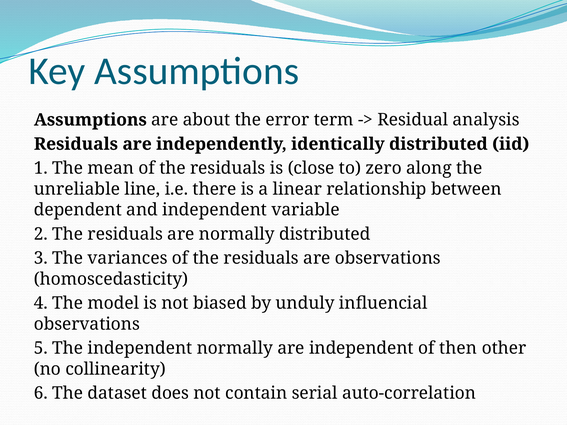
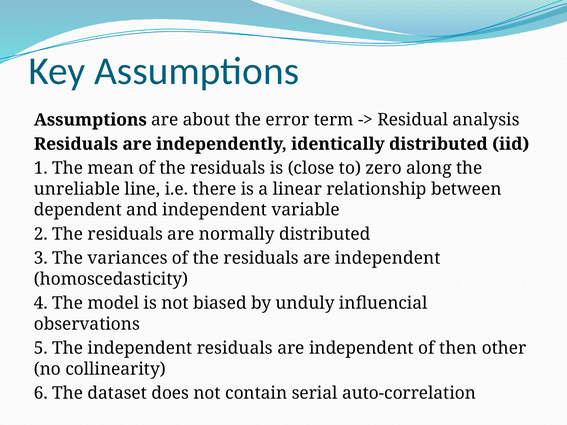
the residuals are observations: observations -> independent (388, 258)
independent normally: normally -> residuals (235, 348)
